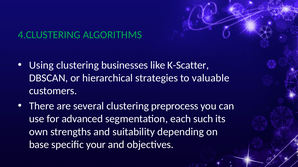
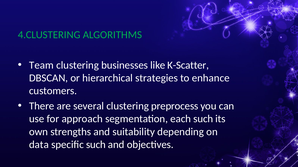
Using: Using -> Team (41, 65)
valuable: valuable -> enhance (211, 78)
advanced: advanced -> approach (82, 119)
base: base -> data (39, 145)
specific your: your -> such (96, 145)
